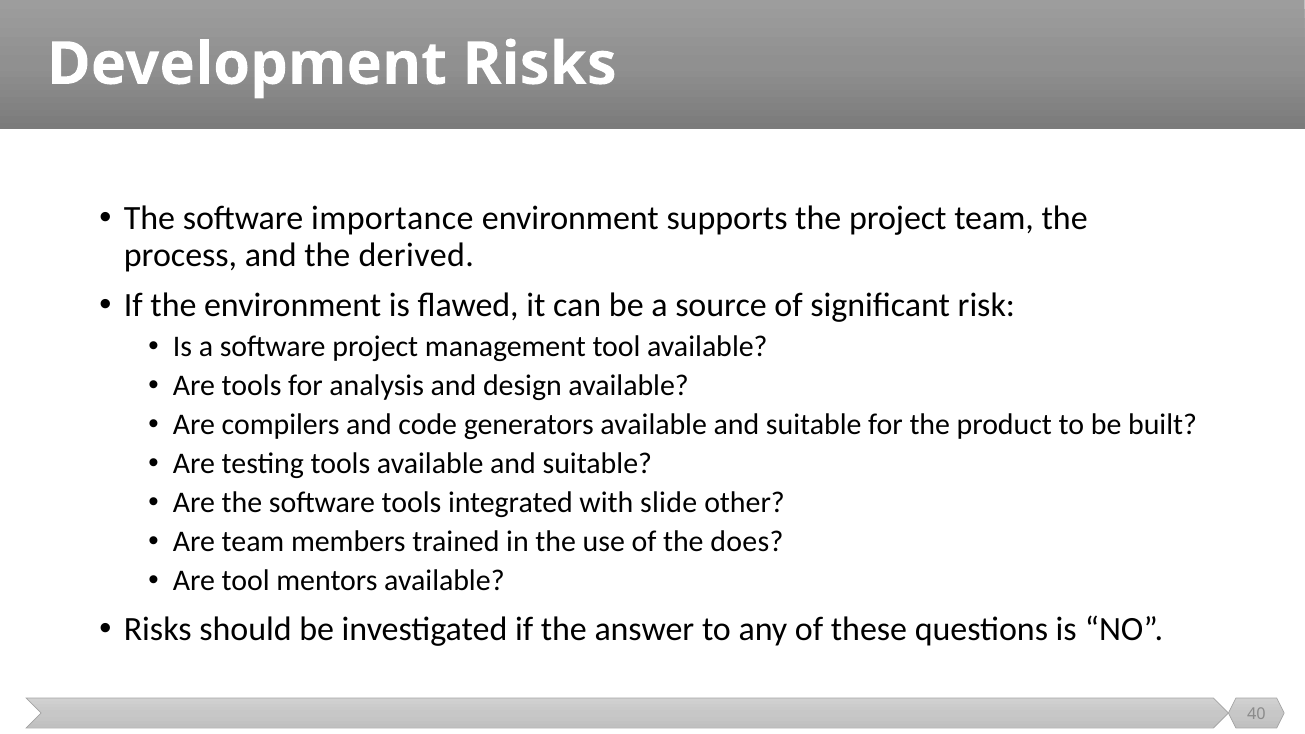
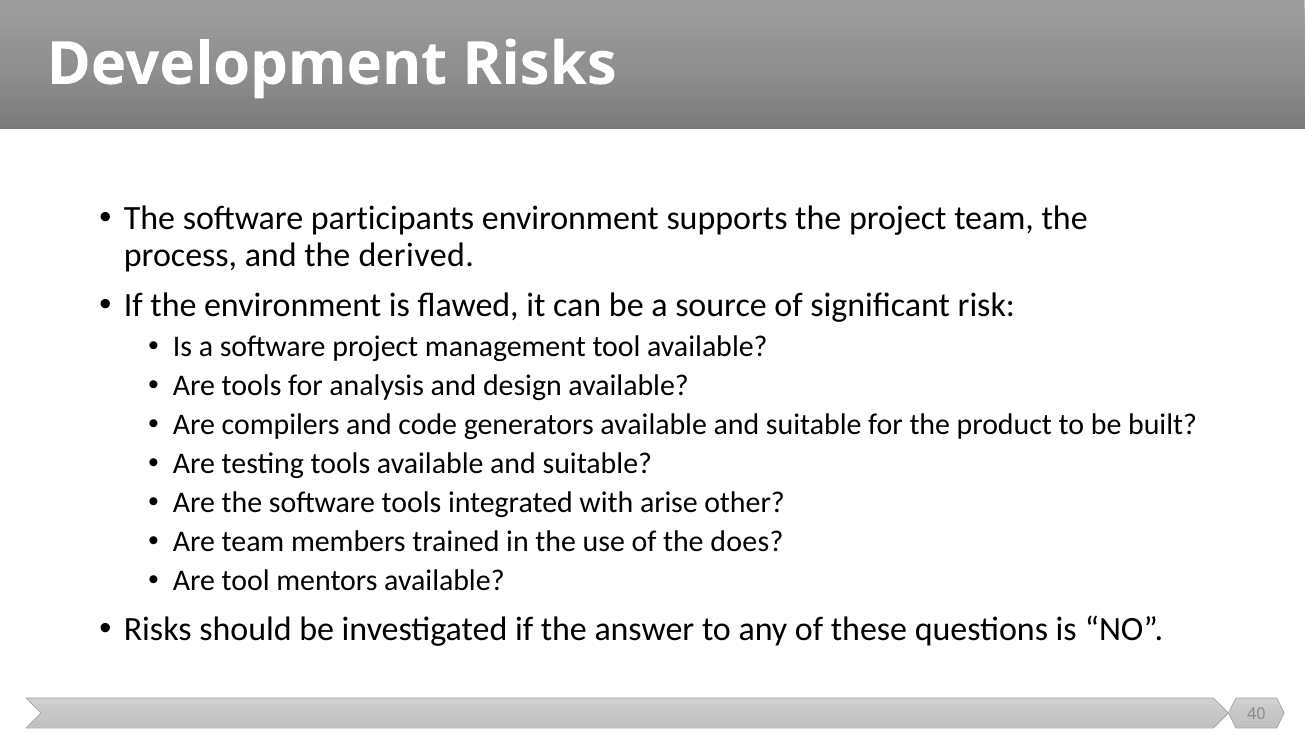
importance: importance -> participants (393, 218)
slide: slide -> arise (669, 503)
